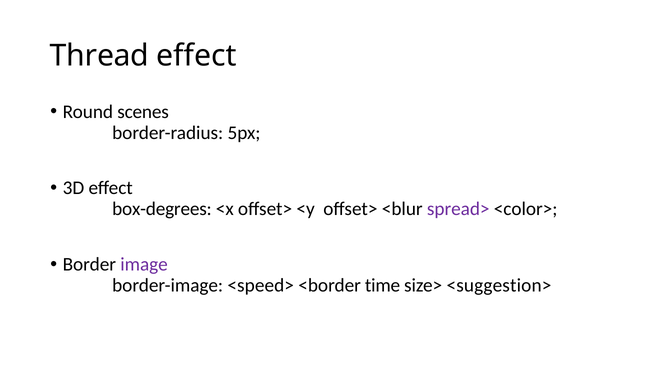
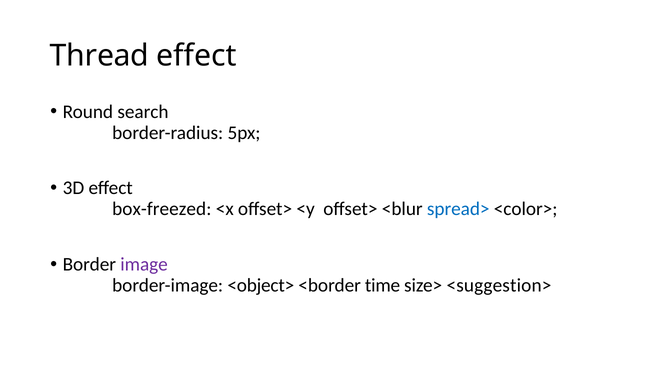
scenes: scenes -> search (143, 112)
box-degrees: box-degrees -> box-freezed (162, 209)
spread> colour: purple -> blue (458, 209)
<speed>: <speed> -> <object> (261, 285)
